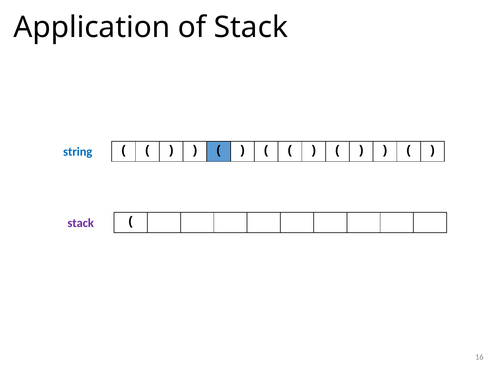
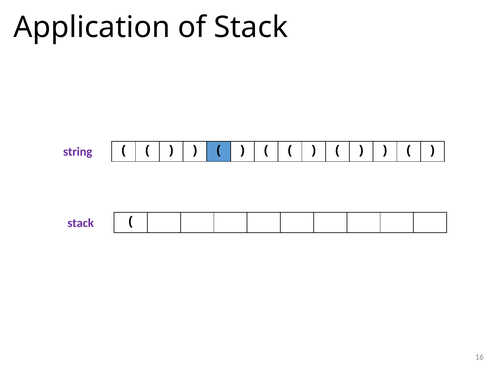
string colour: blue -> purple (78, 152)
